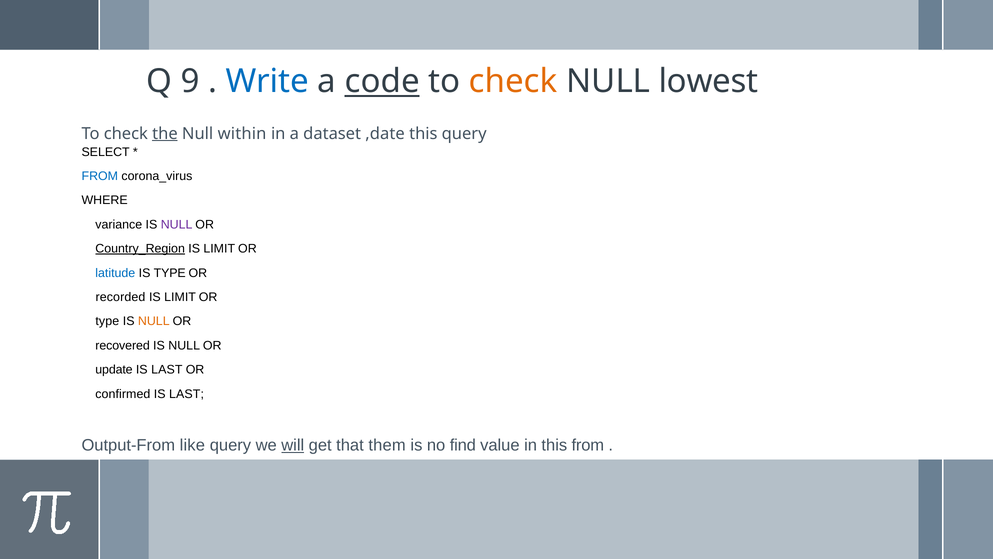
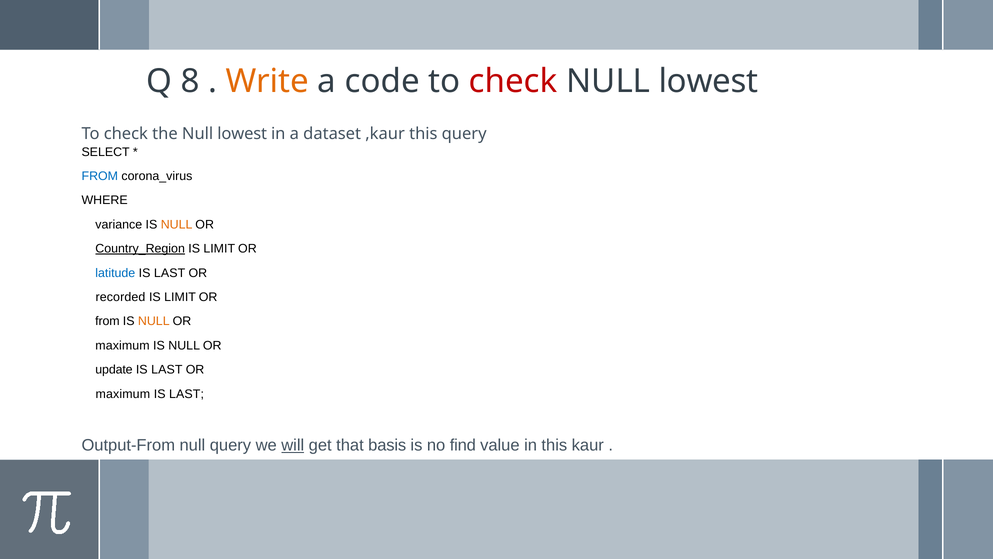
9: 9 -> 8 (190, 82)
Write colour: blue -> orange (267, 82)
code underline: present -> none (382, 82)
check colour: orange -> red (513, 82)
the underline: present -> none (165, 133)
within: within -> lowest (242, 133)
,date: ,date -> ,kaur (385, 133)
NULL colour: purple -> orange (177, 224)
TYPE: TYPE -> LAST (170, 273)
type: type -> from (107, 321)
recovered: recovered -> maximum (122, 345)
confirmed: confirmed -> maximum (123, 394)
Output-From like: like -> null (192, 445)
them: them -> basis (387, 445)
this from: from -> kaur (588, 445)
